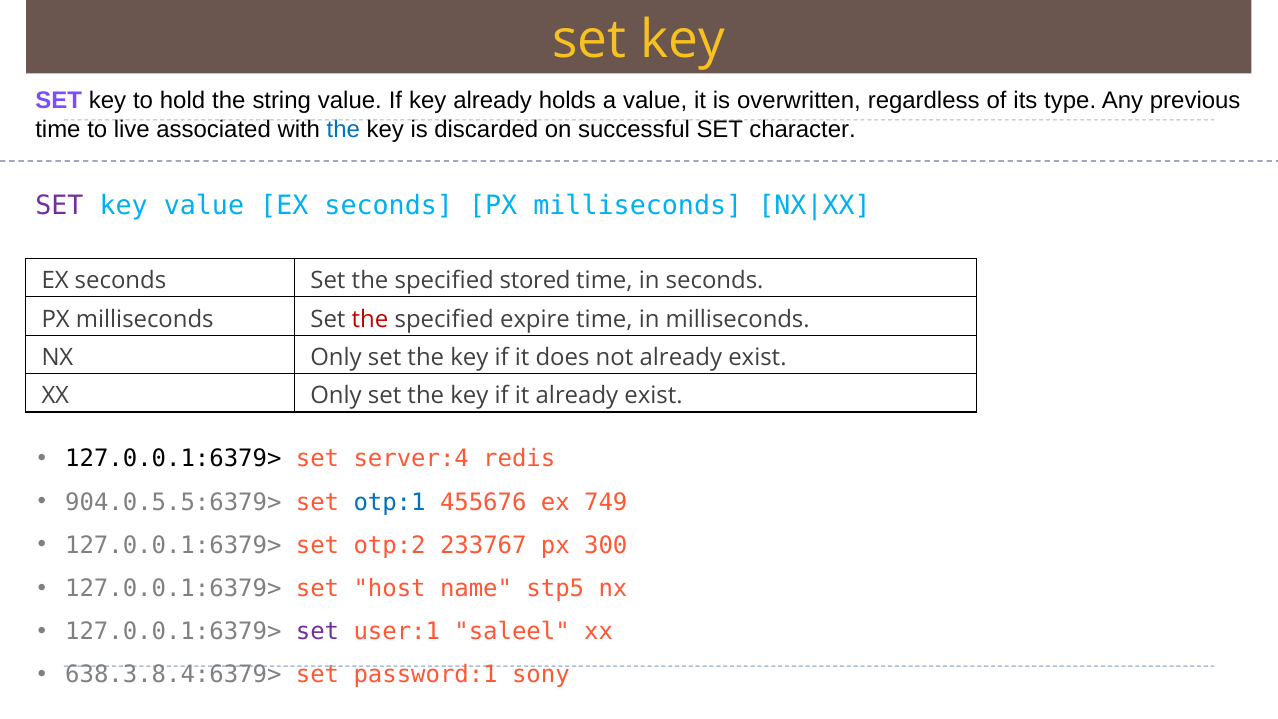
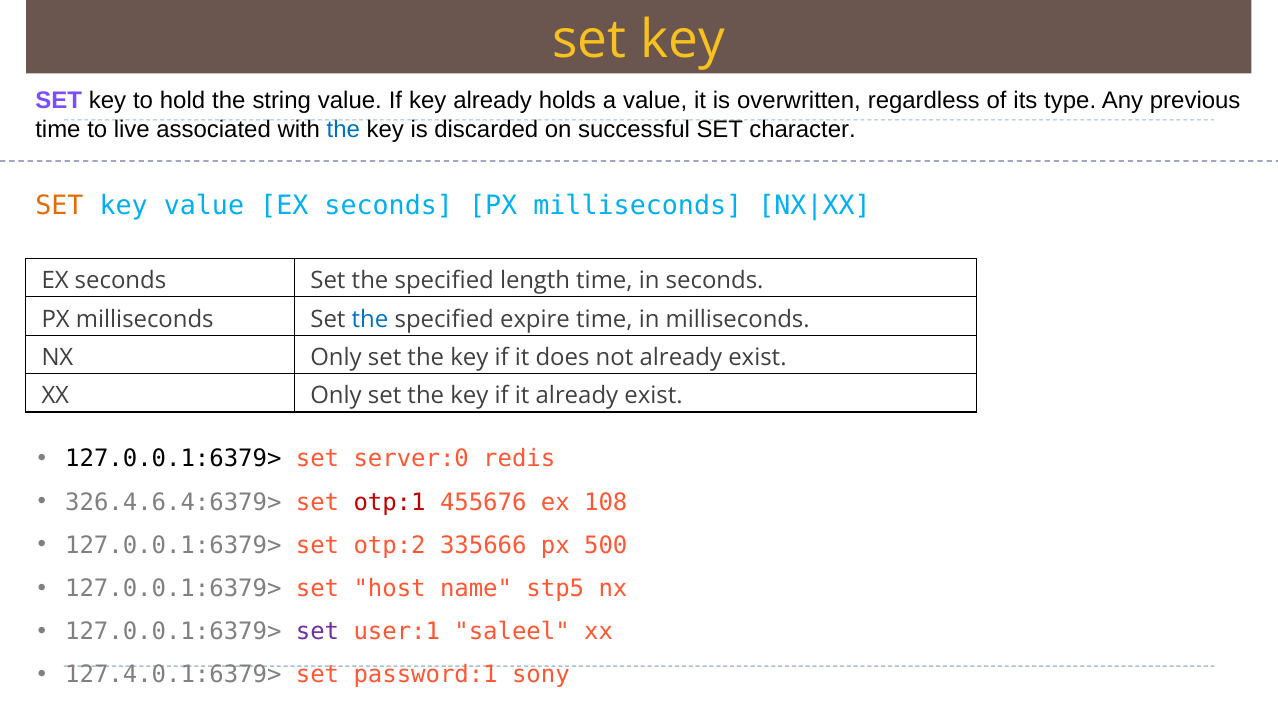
SET colour: purple -> orange (59, 205)
stored: stored -> length (535, 281)
the colour: red -> blue (370, 319)
server:4: server:4 -> server:0 (411, 459)
904.0.5.5:6379>: 904.0.5.5:6379> -> 326.4.6.4:6379> (173, 502)
otp:1 colour: blue -> red (390, 502)
749: 749 -> 108 (606, 502)
233767: 233767 -> 335666 (483, 545)
300: 300 -> 500 (606, 545)
638.3.8.4:6379>: 638.3.8.4:6379> -> 127.4.0.1:6379> (173, 675)
